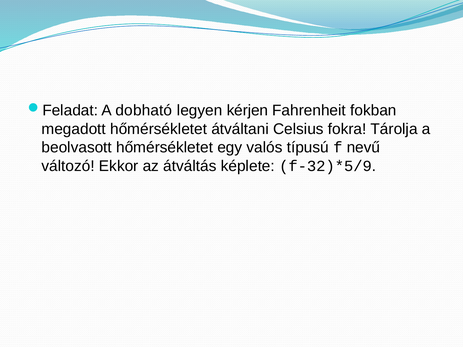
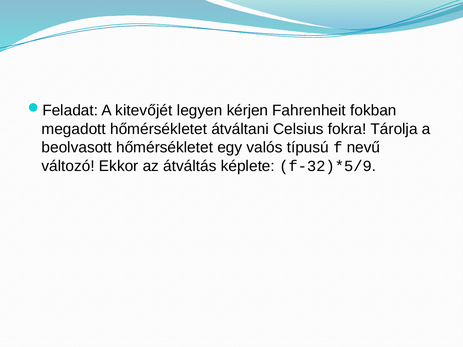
dobható: dobható -> kitevőjét (144, 111)
